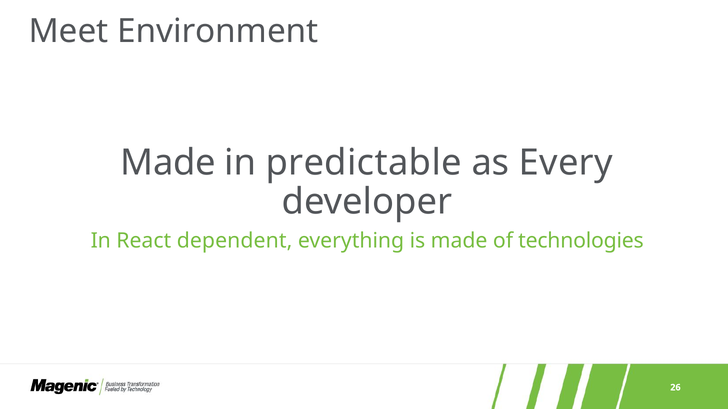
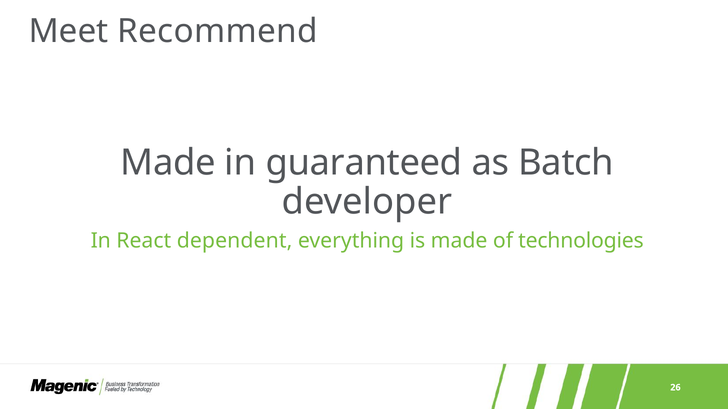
Environment: Environment -> Recommend (218, 31)
predictable: predictable -> guaranteed (364, 163)
Every: Every -> Batch (566, 163)
